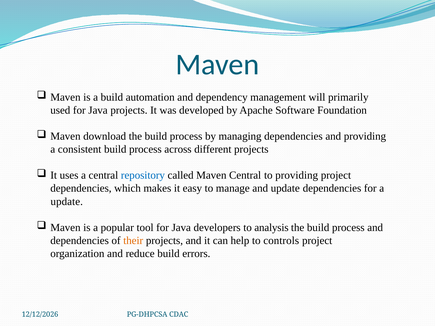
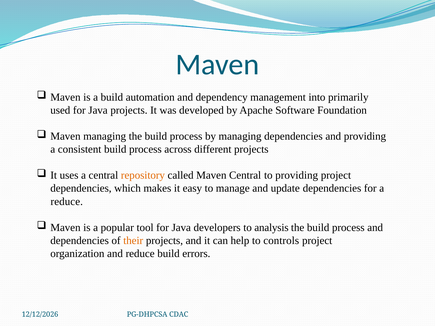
will: will -> into (317, 97)
Maven download: download -> managing (105, 136)
repository colour: blue -> orange (143, 175)
update: update -> reduce (67, 202)
